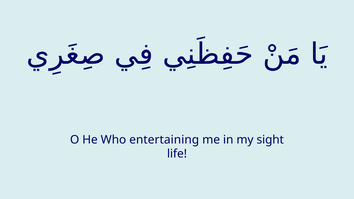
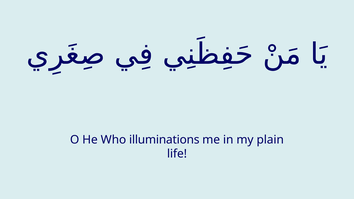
entertaining: entertaining -> illuminations (164, 140)
sight: sight -> plain (270, 140)
